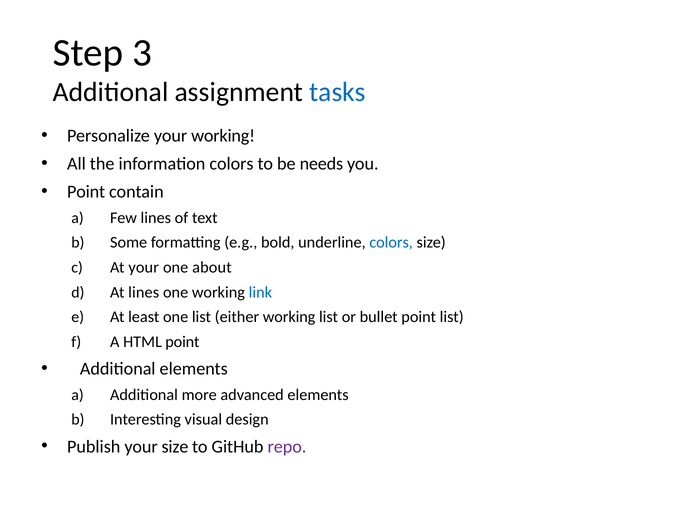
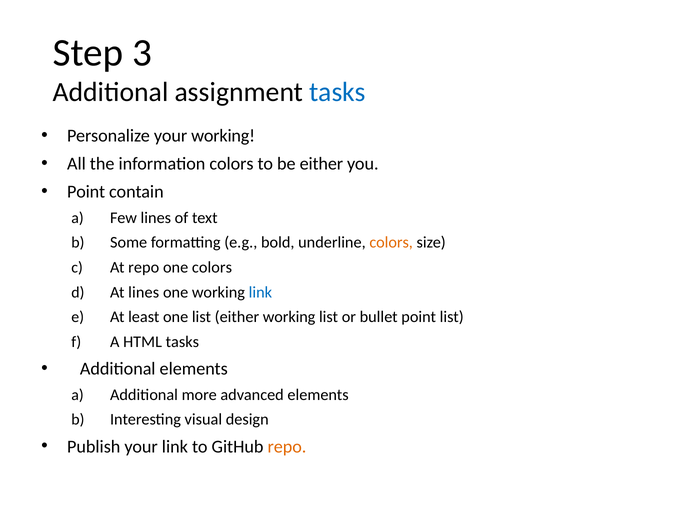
be needs: needs -> either (321, 164)
colors colour: blue -> orange (391, 243)
At your: your -> repo (144, 267)
one about: about -> colors (212, 267)
HTML point: point -> tasks (182, 342)
your size: size -> link (175, 447)
repo colour: purple -> orange (287, 447)
